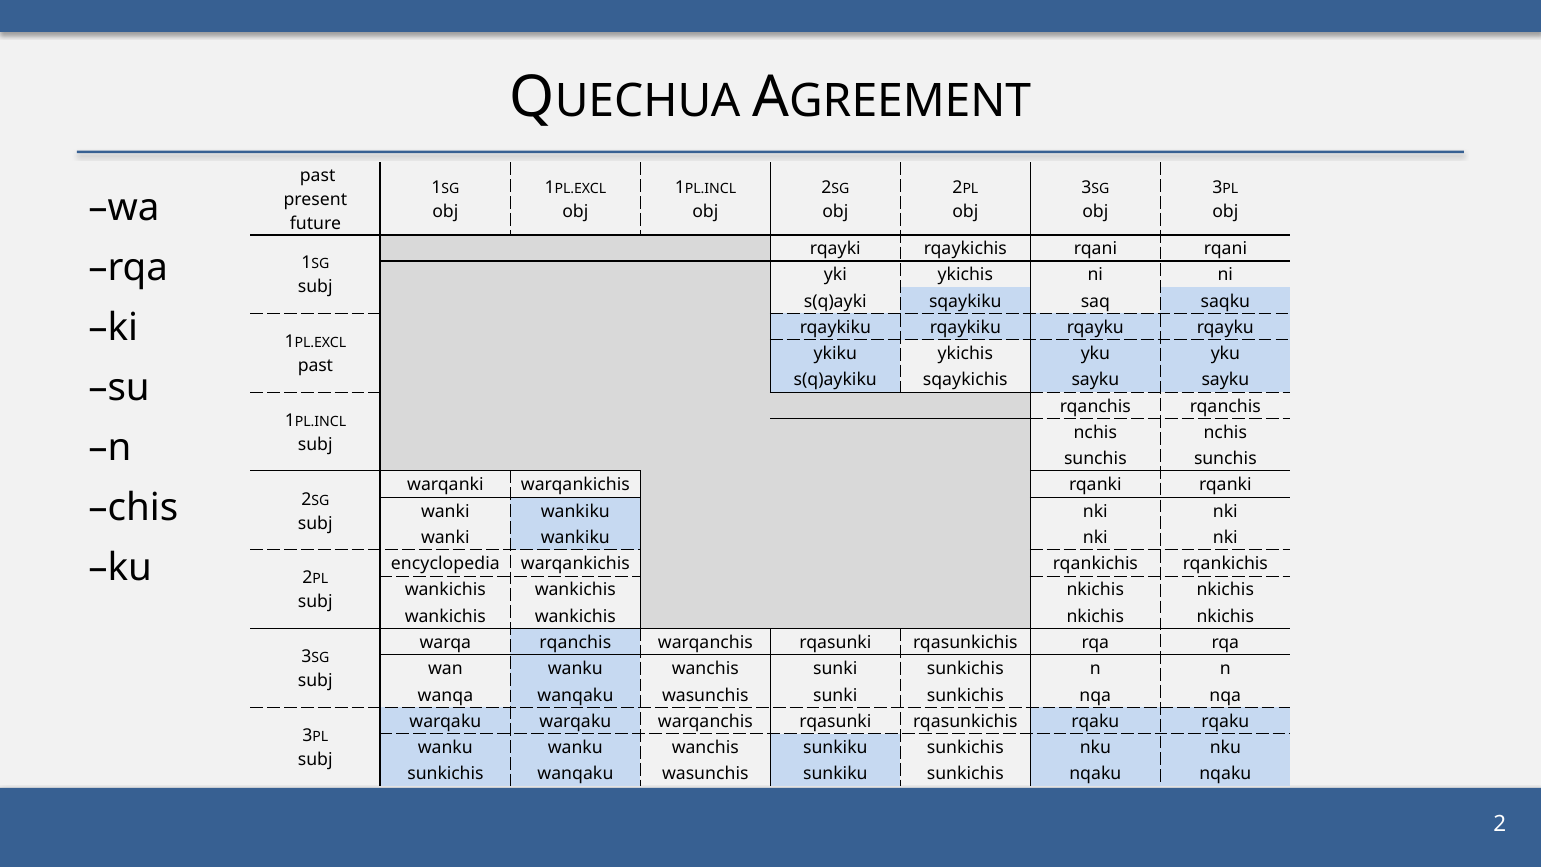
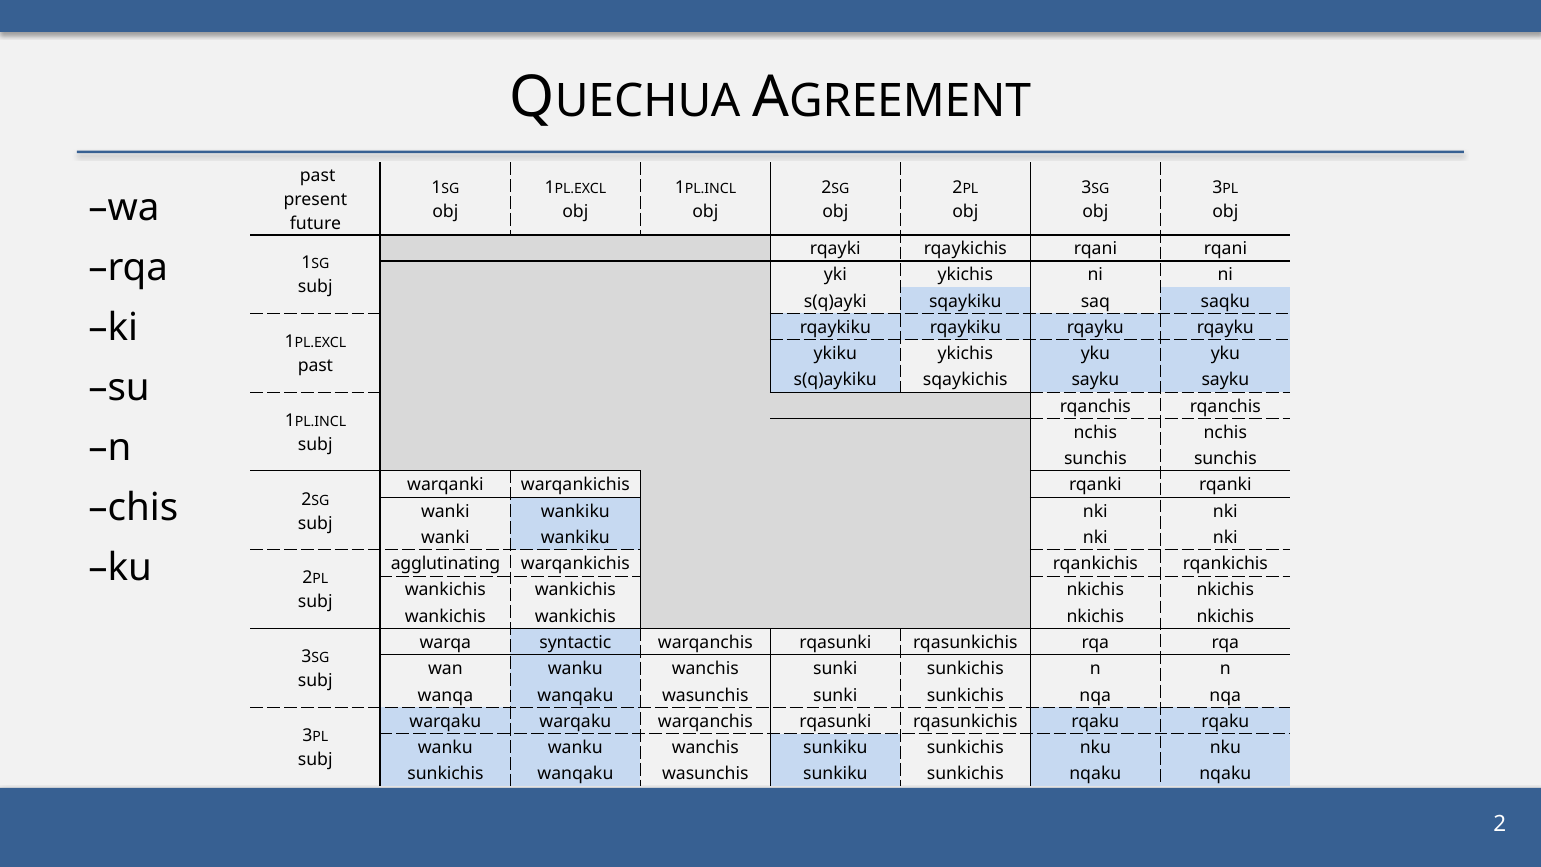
encyclopedia: encyclopedia -> agglutinating (445, 564)
warqa rqanchis: rqanchis -> syntactic (575, 643)
